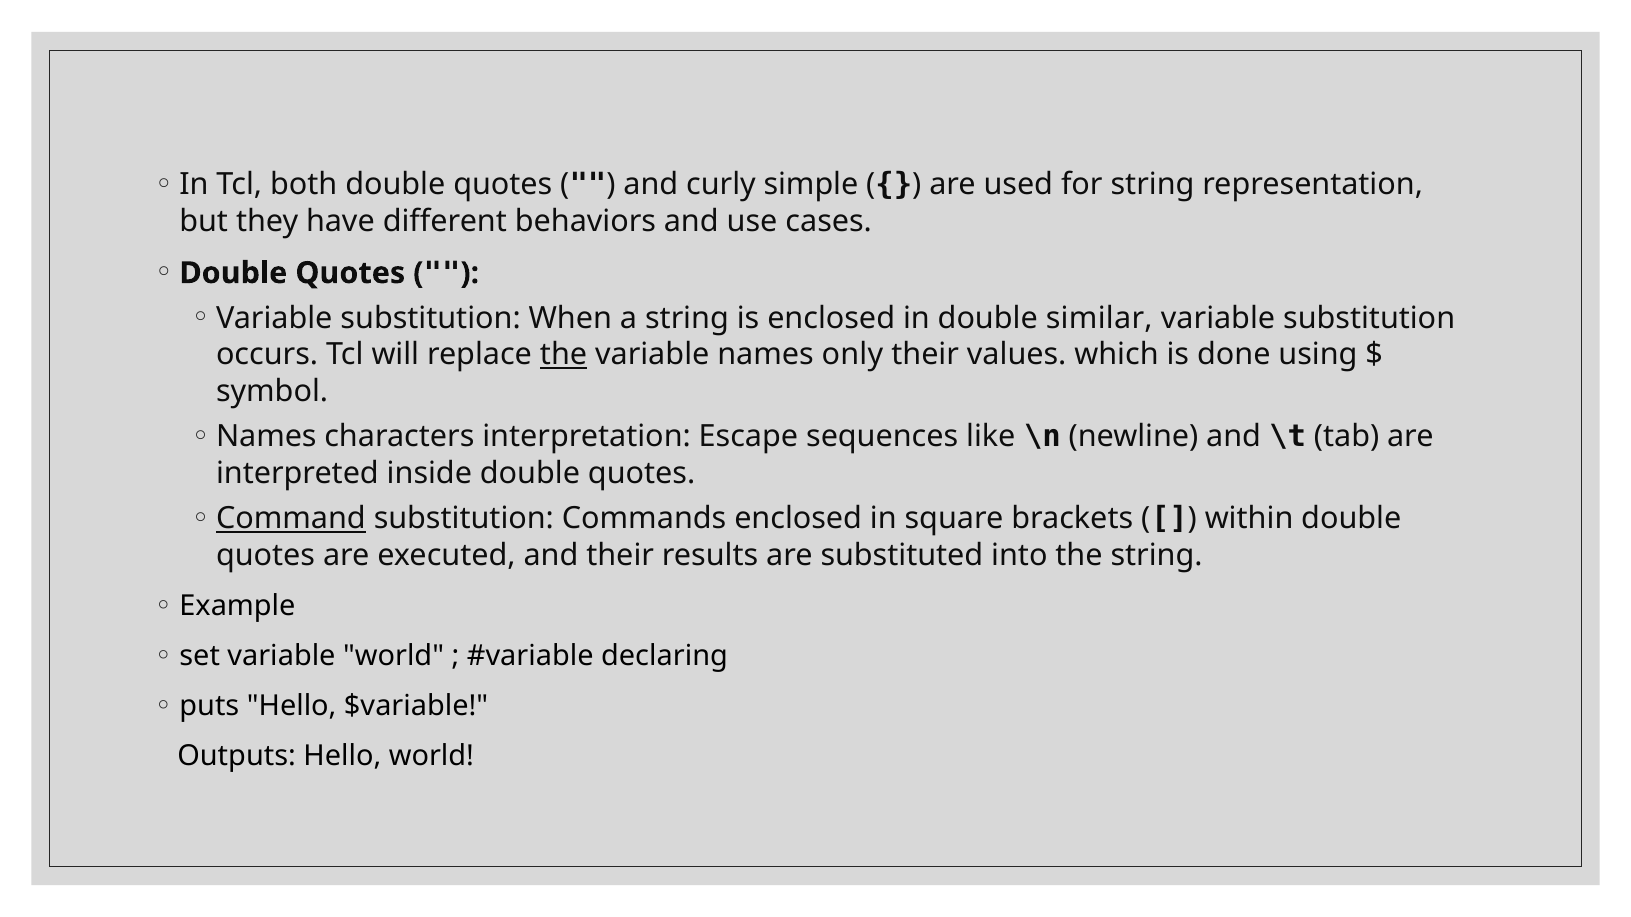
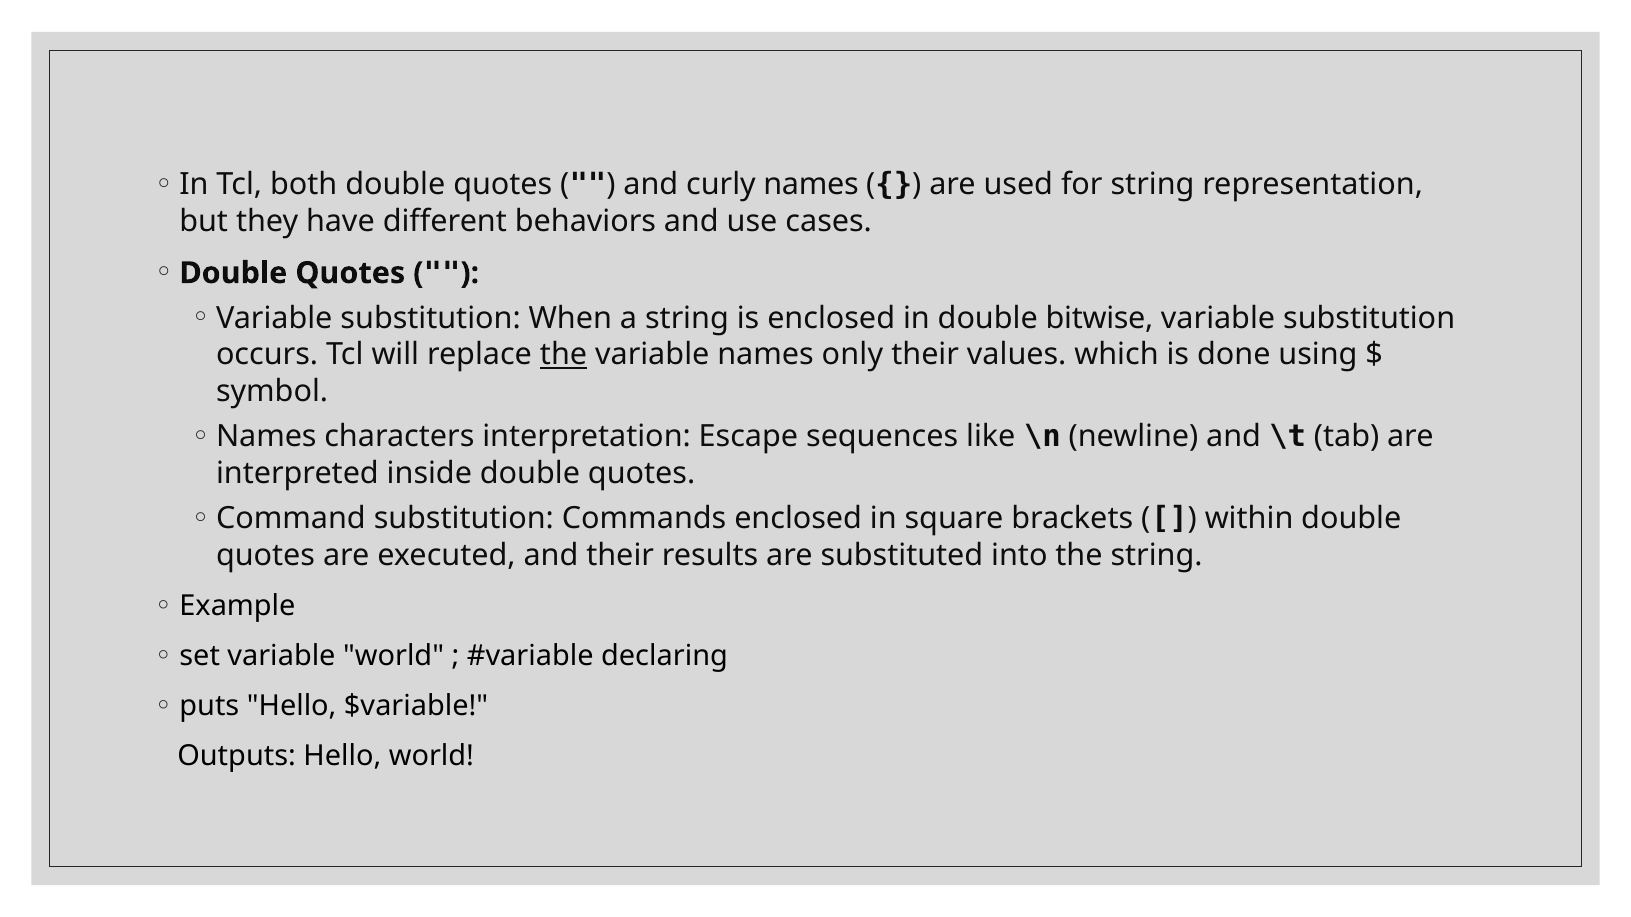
curly simple: simple -> names (811, 184)
similar: similar -> bitwise (1100, 318)
Command underline: present -> none (291, 519)
